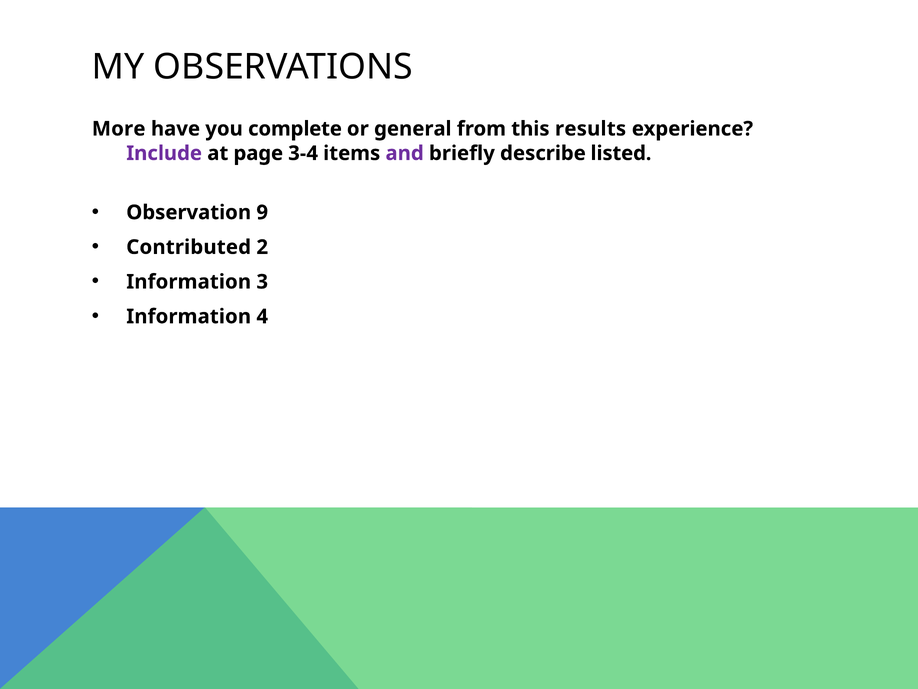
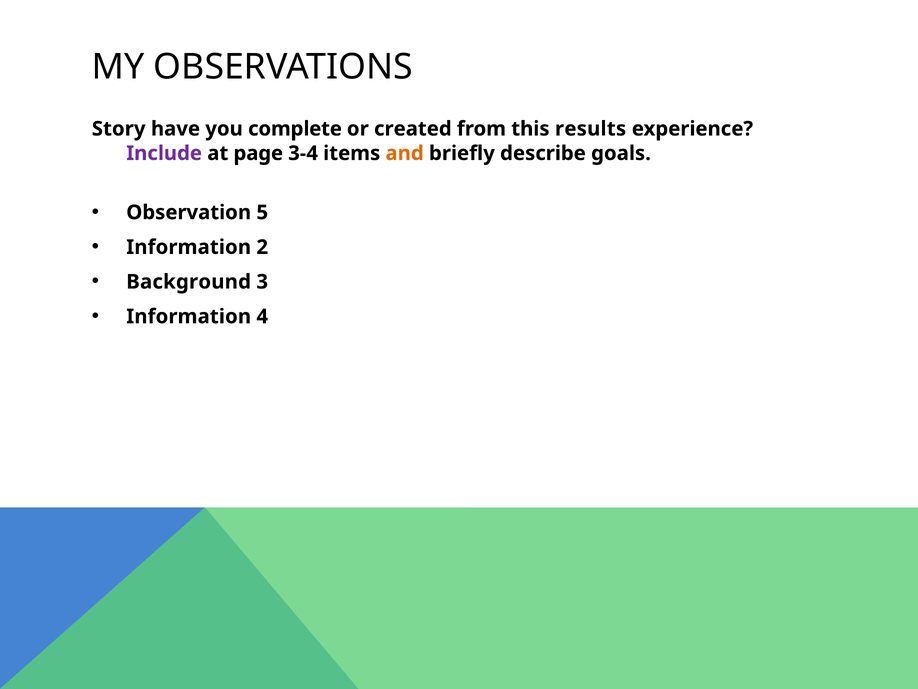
More: More -> Story (119, 129)
general: general -> created (413, 129)
and colour: purple -> orange (405, 153)
listed: listed -> goals (621, 153)
9: 9 -> 5 (262, 212)
Contributed: Contributed -> Information (189, 247)
Information: Information -> Background (189, 282)
